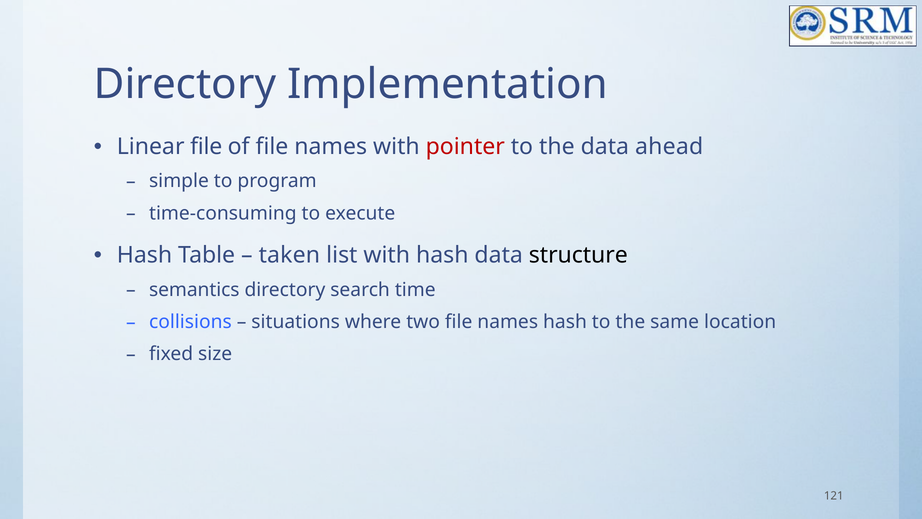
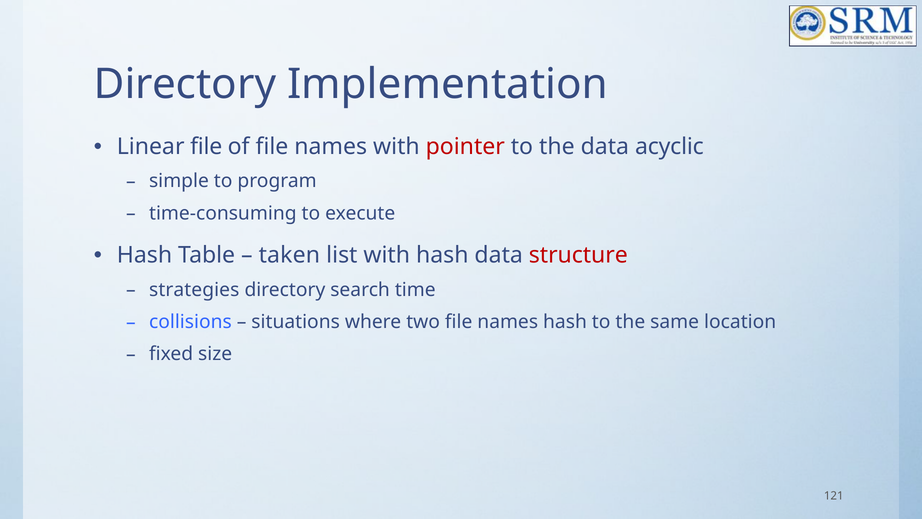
ahead: ahead -> acyclic (669, 147)
structure colour: black -> red (578, 255)
semantics: semantics -> strategies (194, 290)
